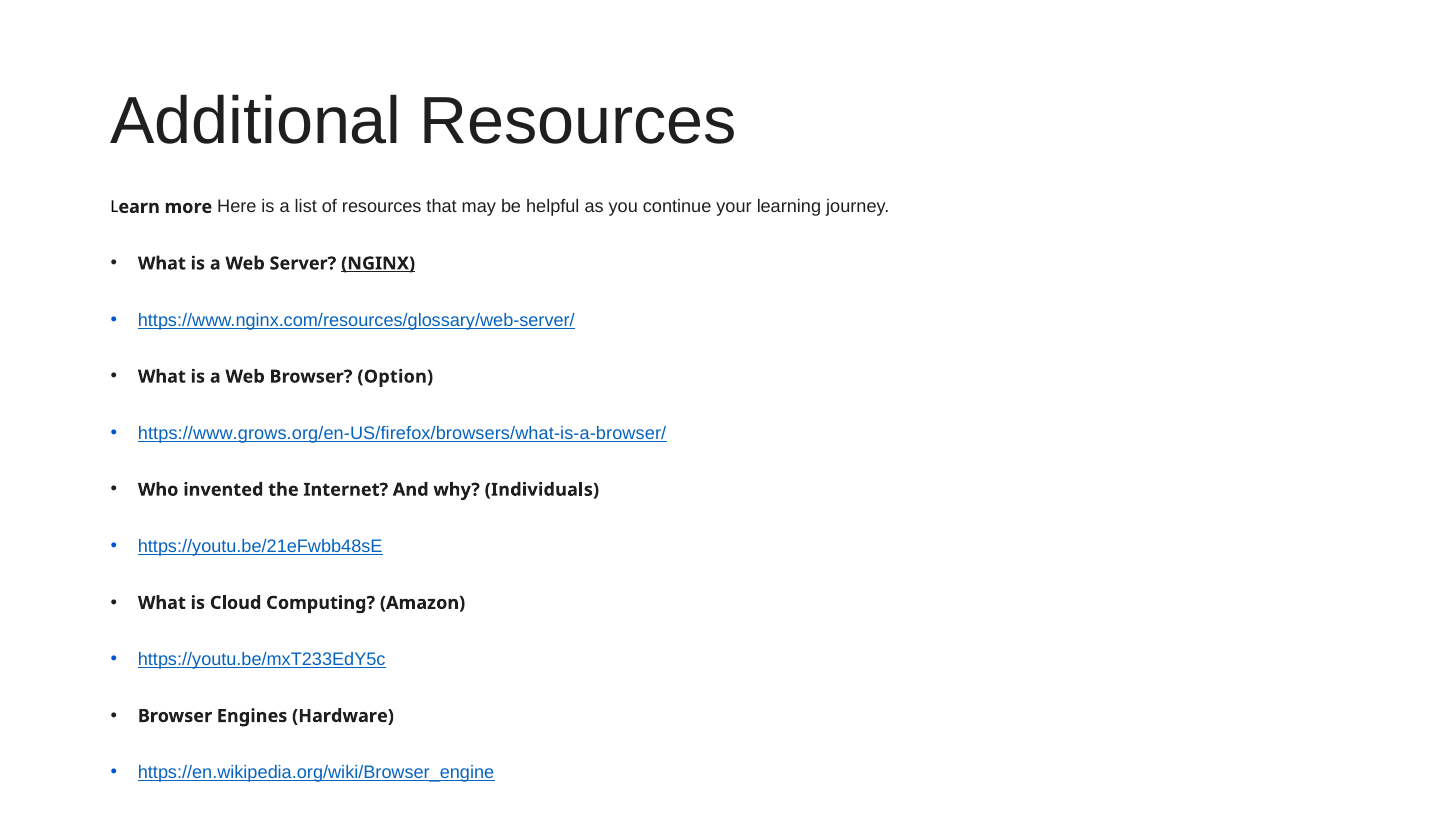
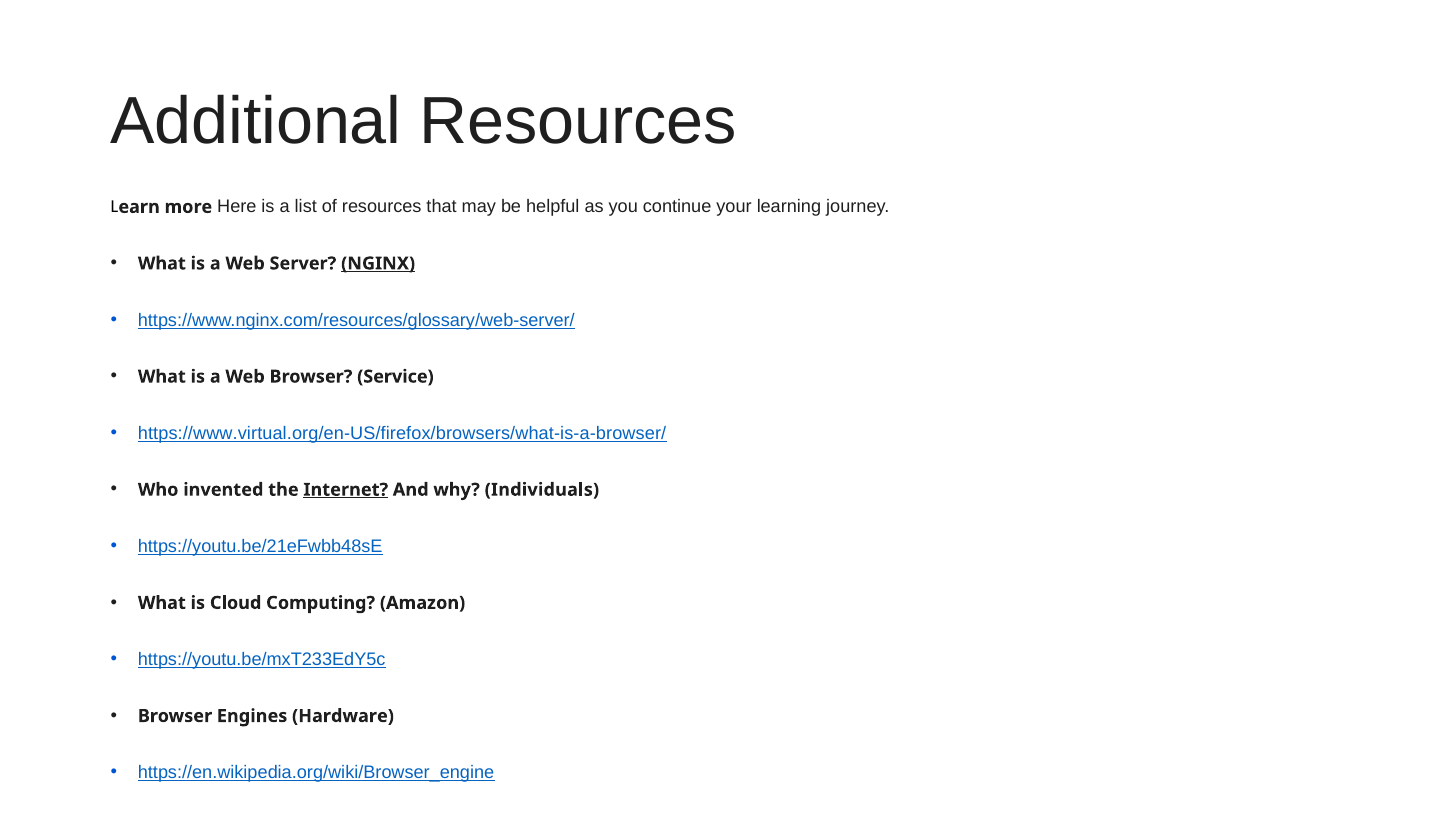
Option: Option -> Service (395, 376)
https://www.grows.org/en-US/firefox/browsers/what-is-a-browser/: https://www.grows.org/en-US/firefox/browsers/what-is-a-browser/ -> https://www.virtual.org/en-US/firefox/browsers/what-is-a-browser/ (402, 433)
Internet underline: none -> present (346, 490)
